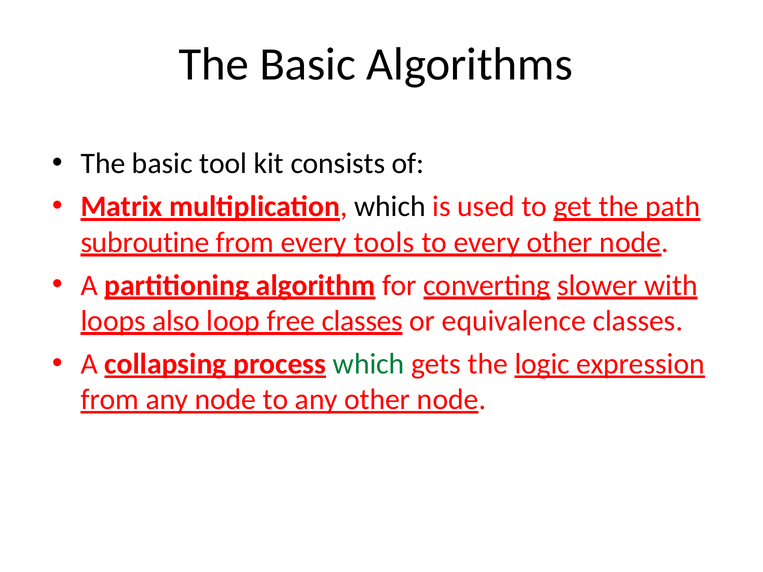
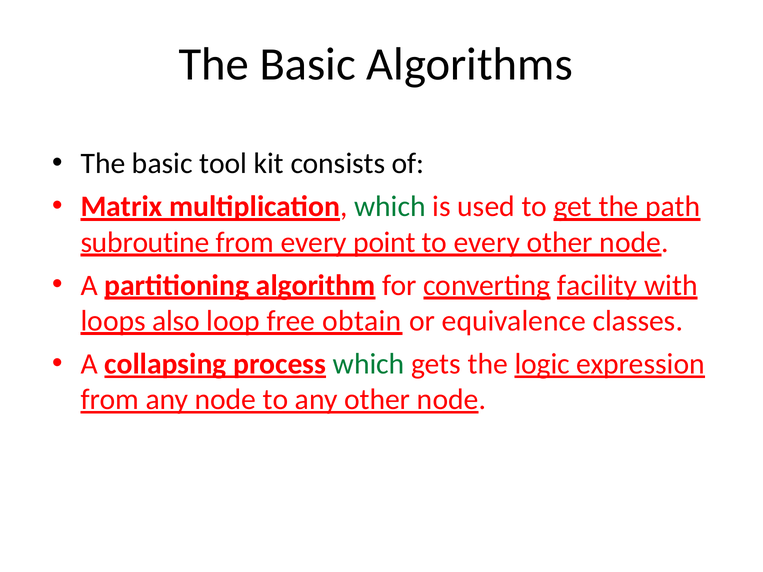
which colour: black -> green (390, 207)
tools: tools -> point (384, 242)
slower: slower -> facility (597, 285)
free classes: classes -> obtain (362, 321)
